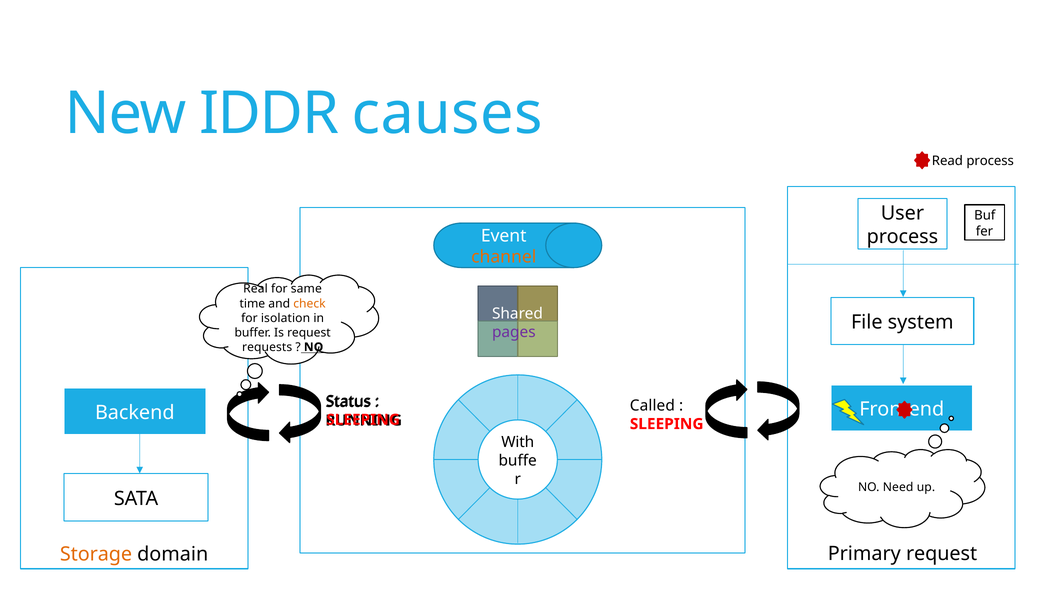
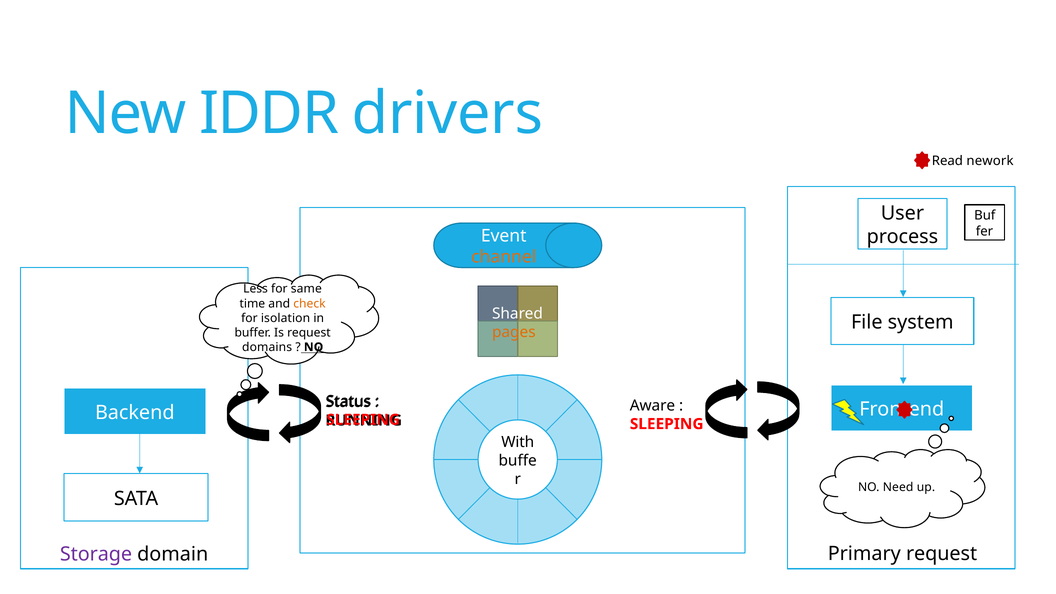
causes: causes -> drivers (447, 114)
Read process: process -> nework (990, 161)
Real: Real -> Less (256, 289)
pages colour: purple -> orange (514, 332)
requests: requests -> domains (267, 347)
Called: Called -> Aware (652, 406)
Storage colour: orange -> purple (96, 554)
